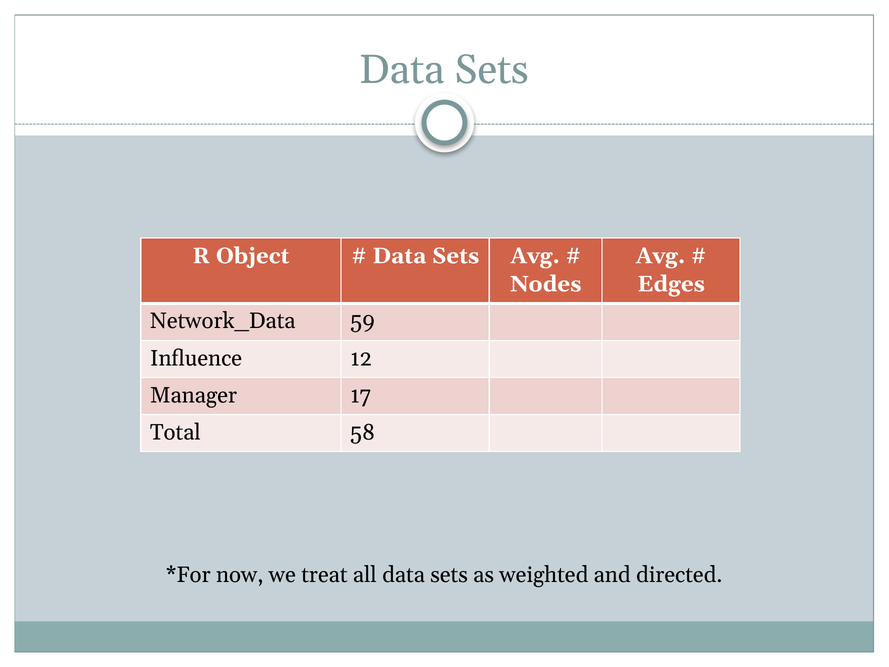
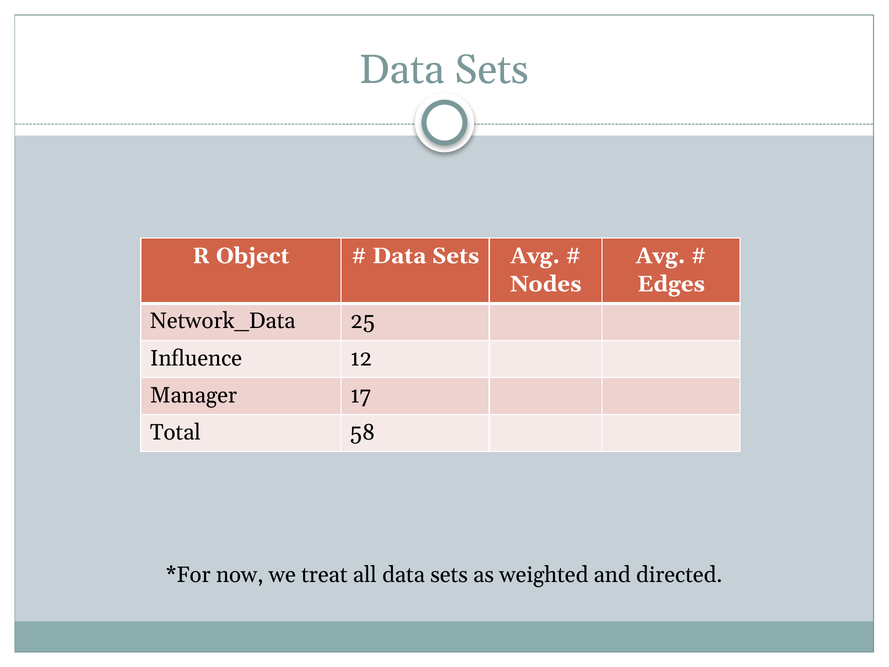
59: 59 -> 25 (363, 321)
